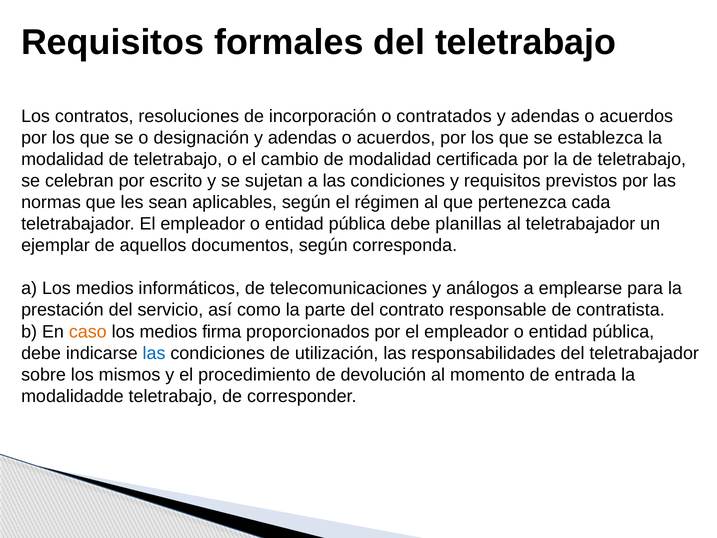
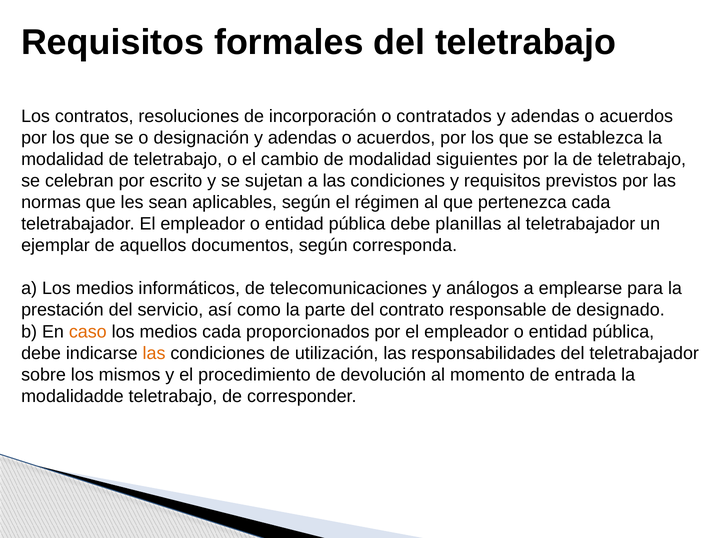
certificada: certificada -> siguientes (477, 159)
contratista: contratista -> designado (621, 310)
medios firma: firma -> cada (222, 331)
las colour: blue -> orange (154, 353)
